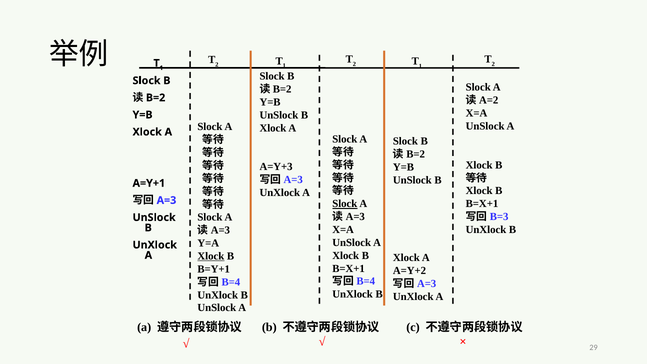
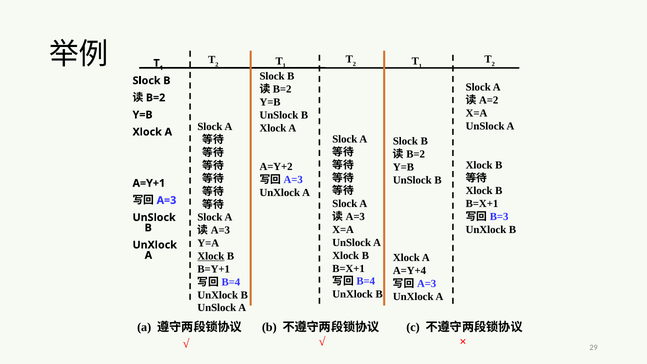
A=Y+3: A=Y+3 -> A=Y+2 (276, 167)
Slock underline: present -> none (345, 204)
A=Y+2: A=Y+2 -> A=Y+4 (410, 271)
